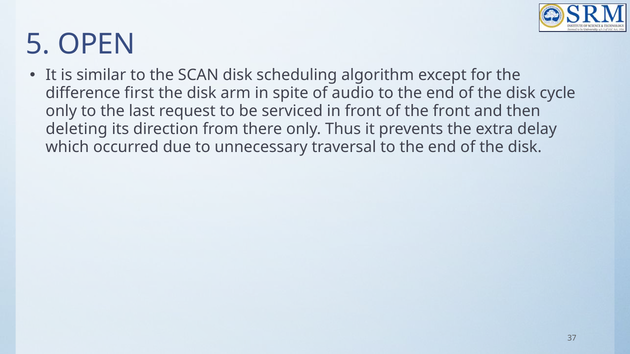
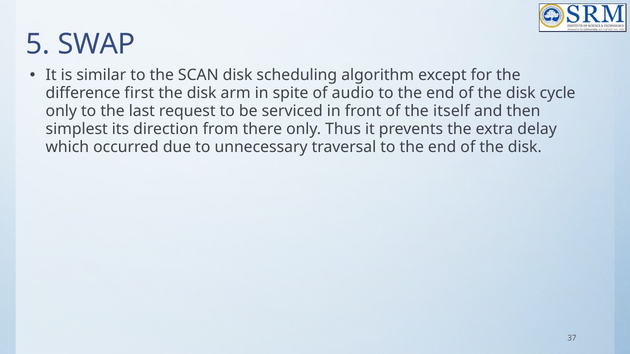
OPEN: OPEN -> SWAP (97, 44)
the front: front -> itself (451, 111)
deleting: deleting -> simplest (77, 129)
